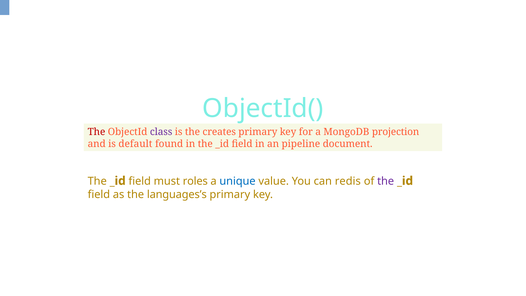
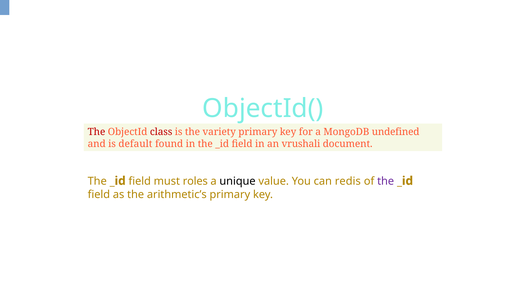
class colour: purple -> red (161, 132)
creates: creates -> variety (219, 132)
projection: projection -> undefined (396, 132)
pipeline: pipeline -> vrushali (301, 144)
unique colour: blue -> black (238, 181)
languages’s: languages’s -> arithmetic’s (177, 195)
